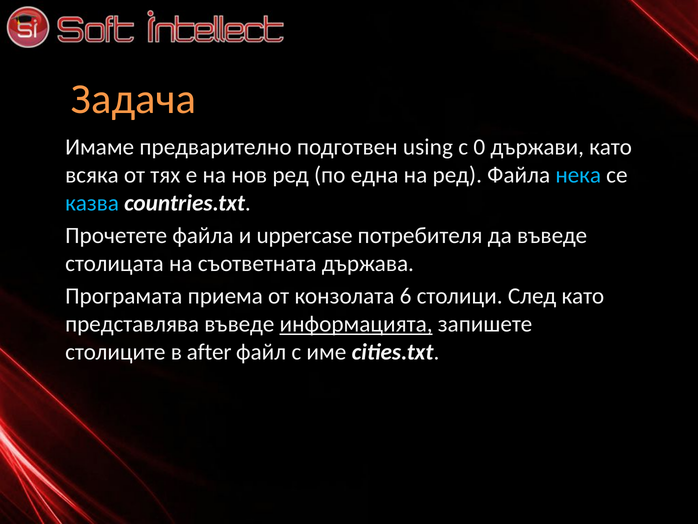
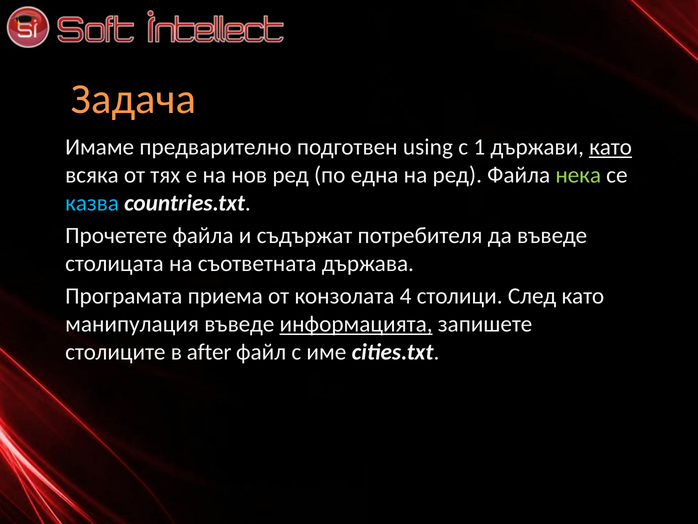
0: 0 -> 1 (479, 147)
като underline: none -> present (611, 147)
нека colour: light blue -> light green (578, 175)
uppercase: uppercase -> съдържат (305, 235)
6: 6 -> 4 (406, 296)
представлява: представлява -> манипулация (132, 324)
